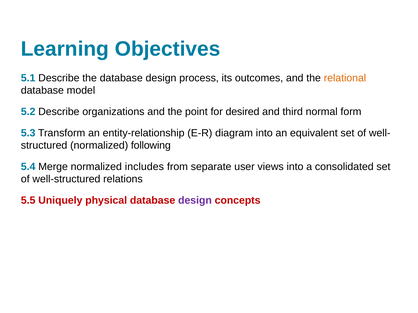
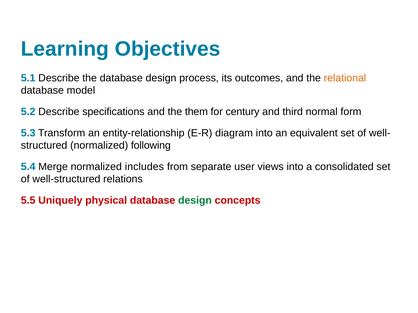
organizations: organizations -> specifications (113, 112)
point: point -> them (196, 112)
desired: desired -> century (243, 112)
design colour: purple -> green (195, 201)
